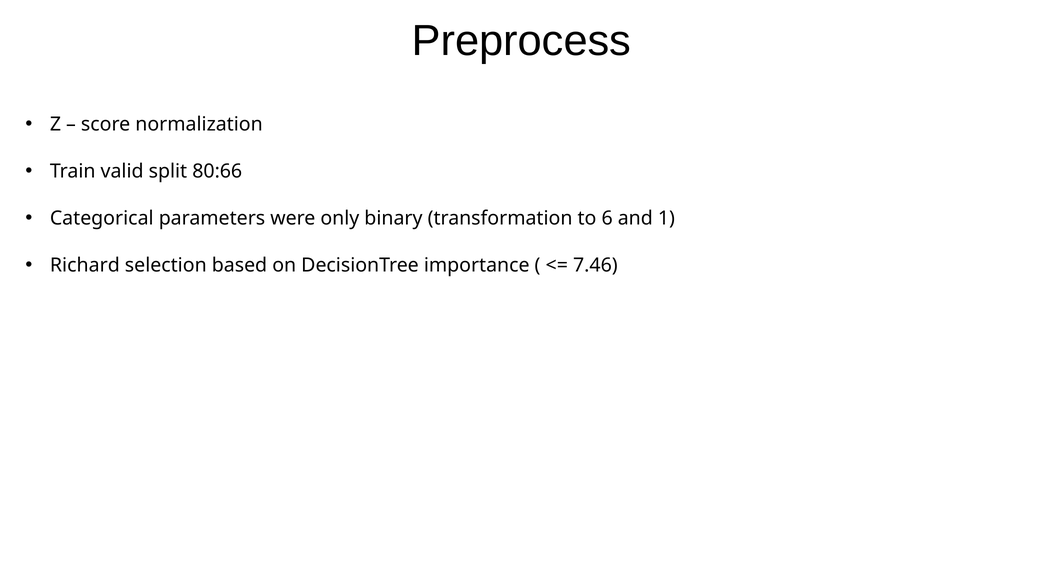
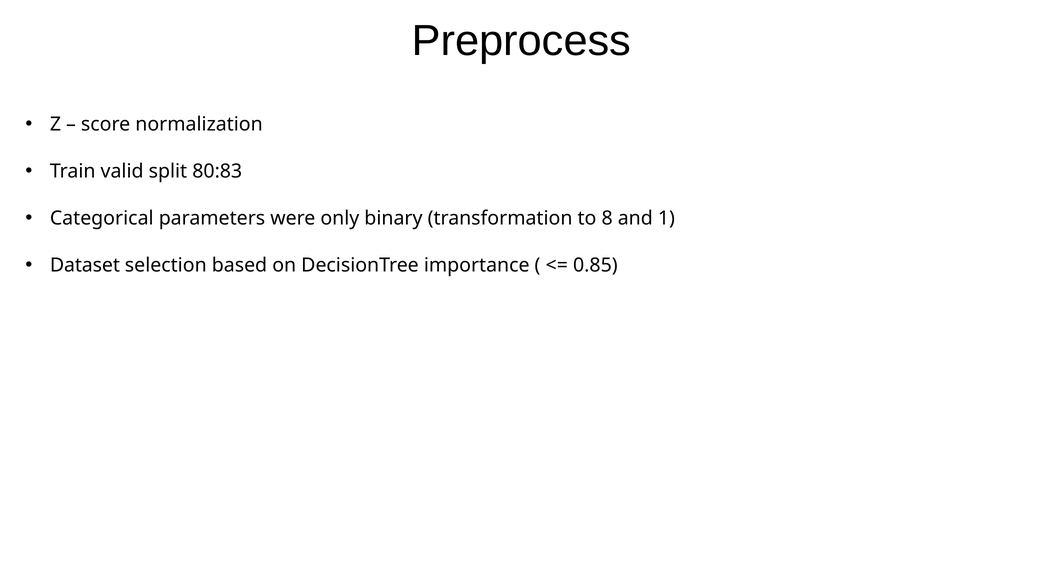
80:66: 80:66 -> 80:83 (217, 171)
6: 6 -> 8 (607, 218)
Richard: Richard -> Dataset (85, 265)
7.46: 7.46 -> 0.85 (595, 265)
